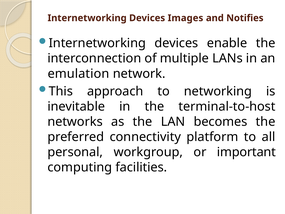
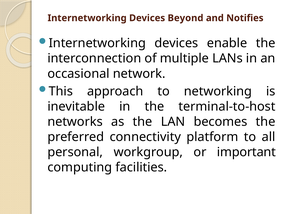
Images: Images -> Beyond (186, 18)
emulation: emulation -> occasional (79, 74)
